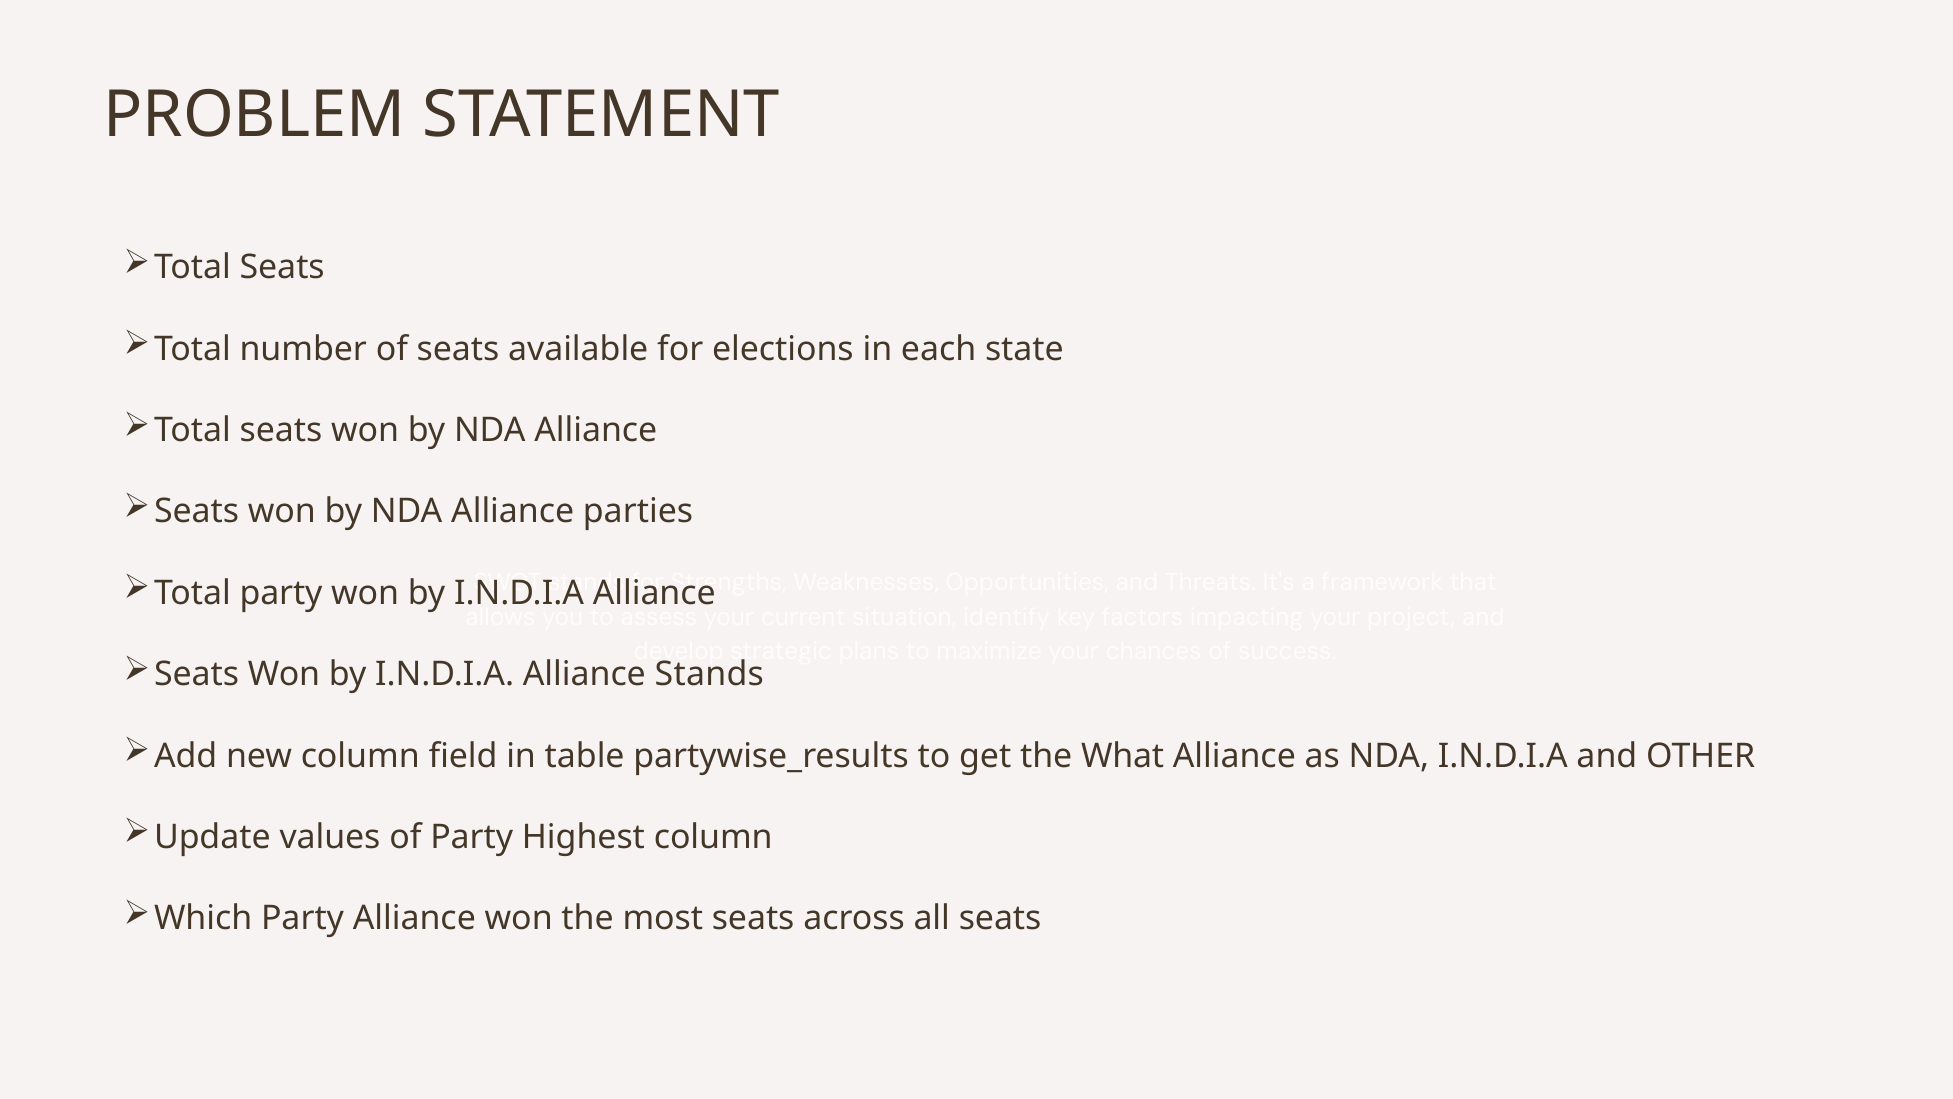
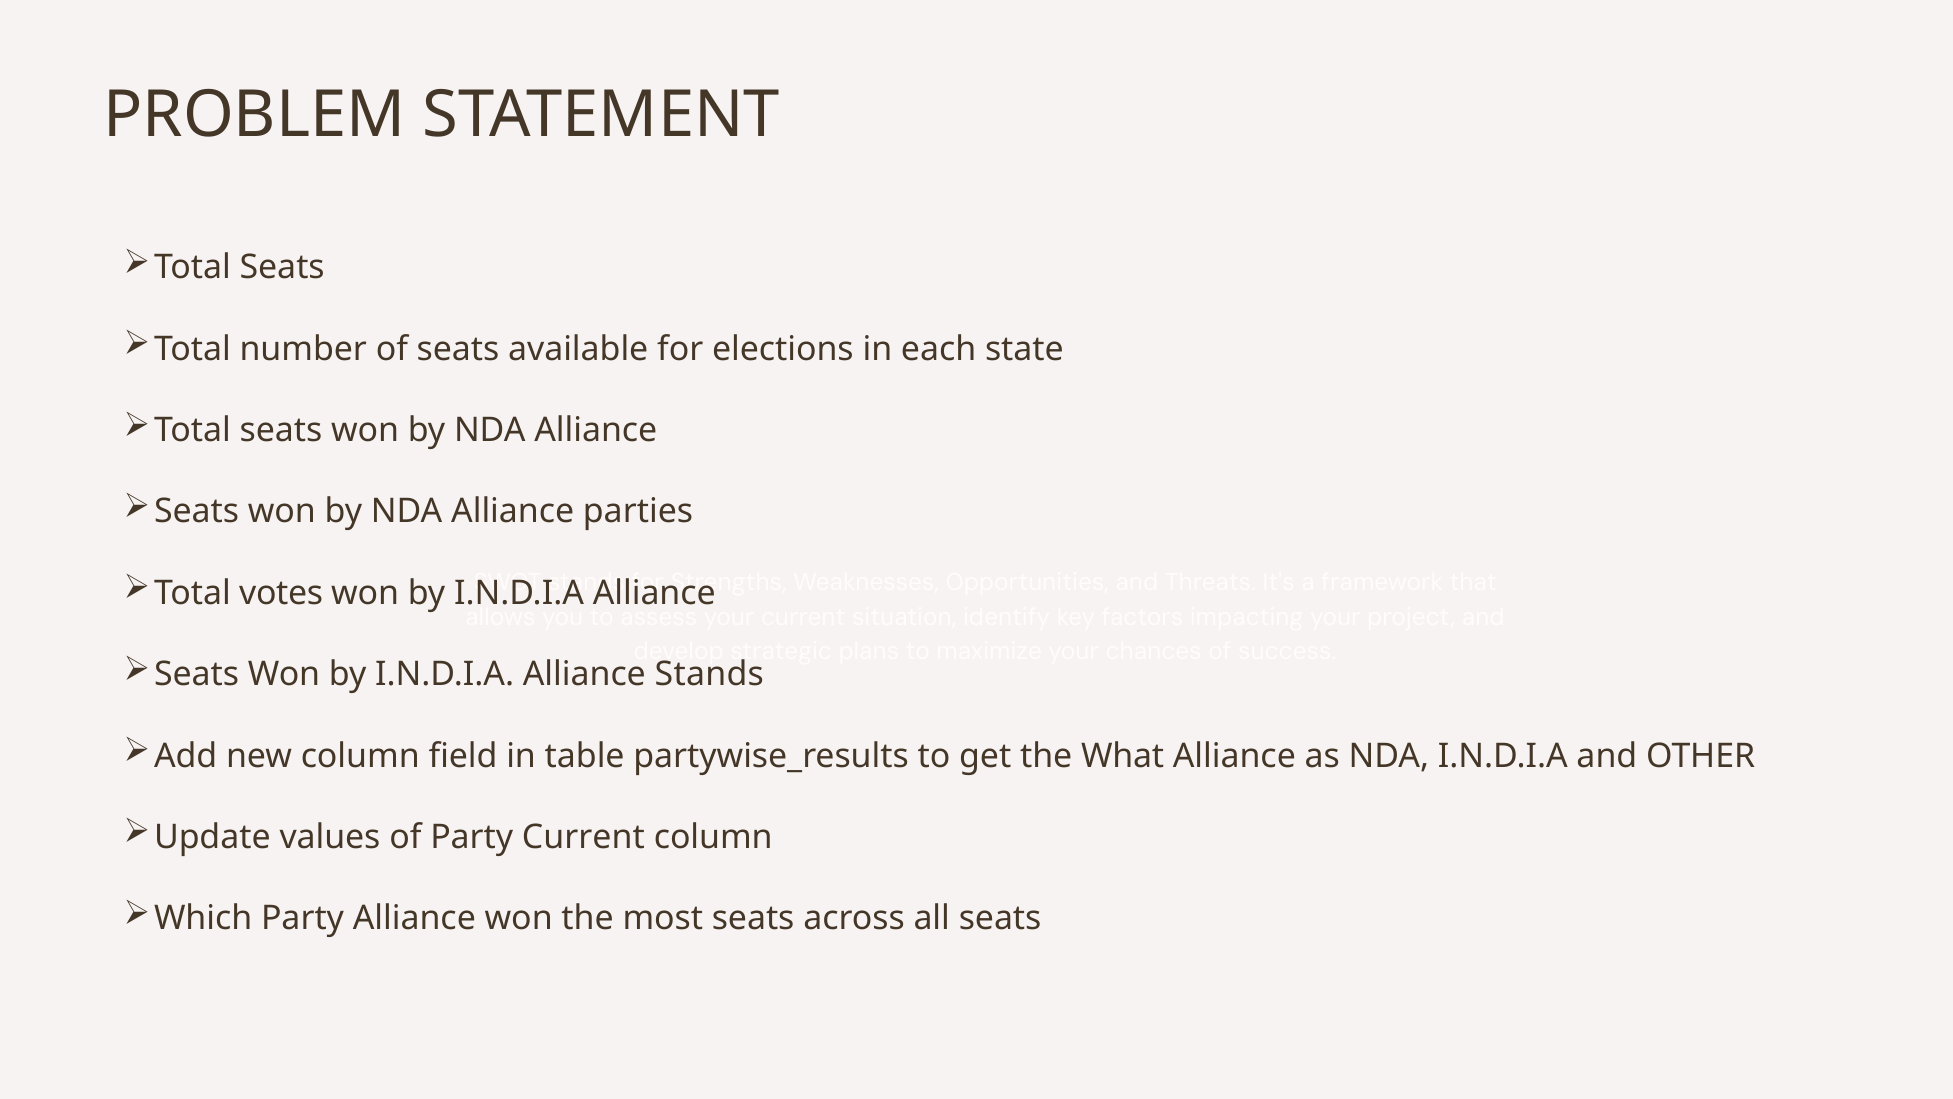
Total party: party -> votes (281, 593)
Party Highest: Highest -> Current (583, 837)
